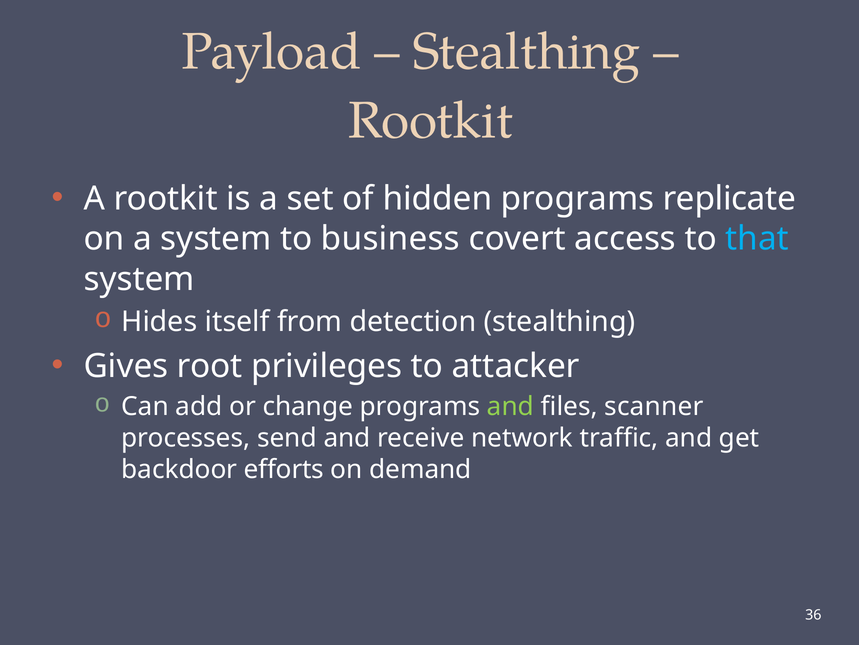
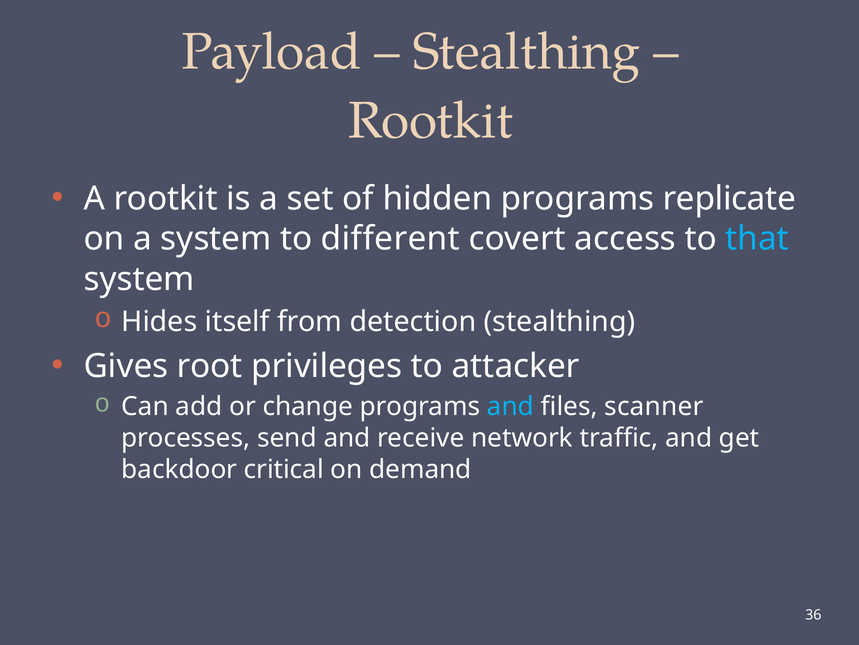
business: business -> different (390, 239)
and colour: light green -> light blue (511, 406)
efforts: efforts -> critical (284, 469)
